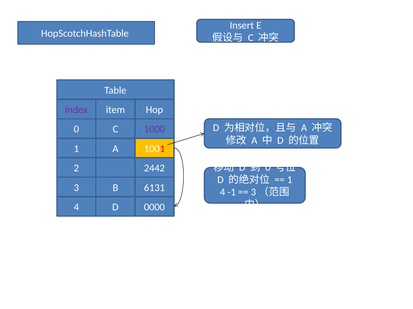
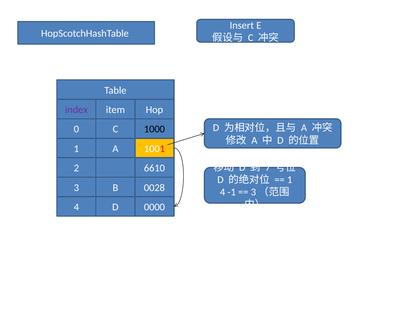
1000 colour: purple -> black (154, 130)
0: 0 -> 7 (268, 168)
2442: 2442 -> 6610 (154, 169)
6131: 6131 -> 0028 (154, 188)
